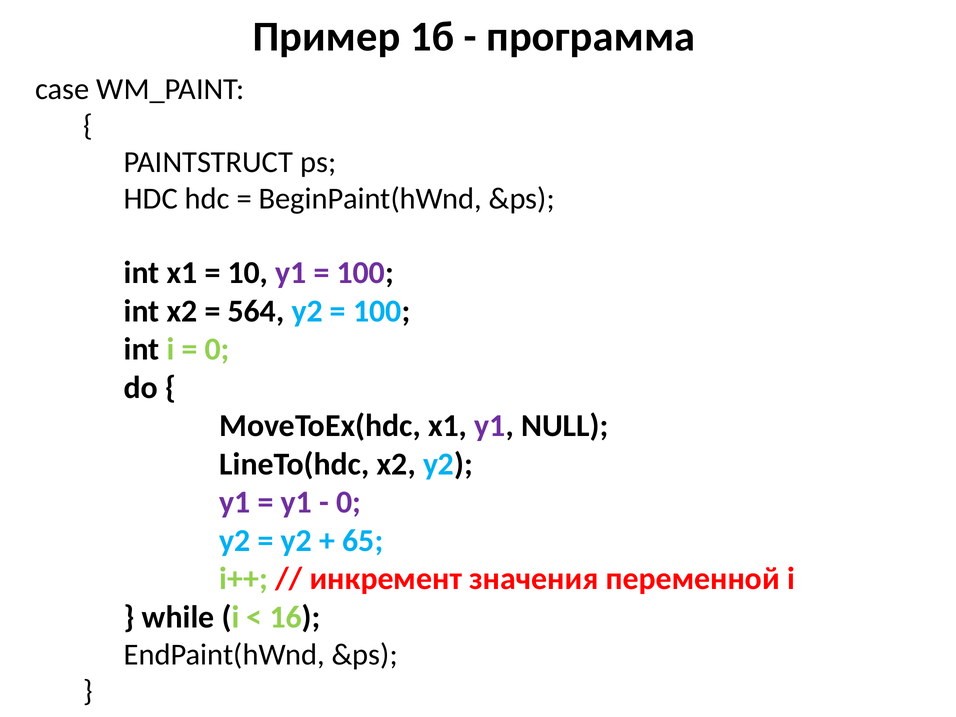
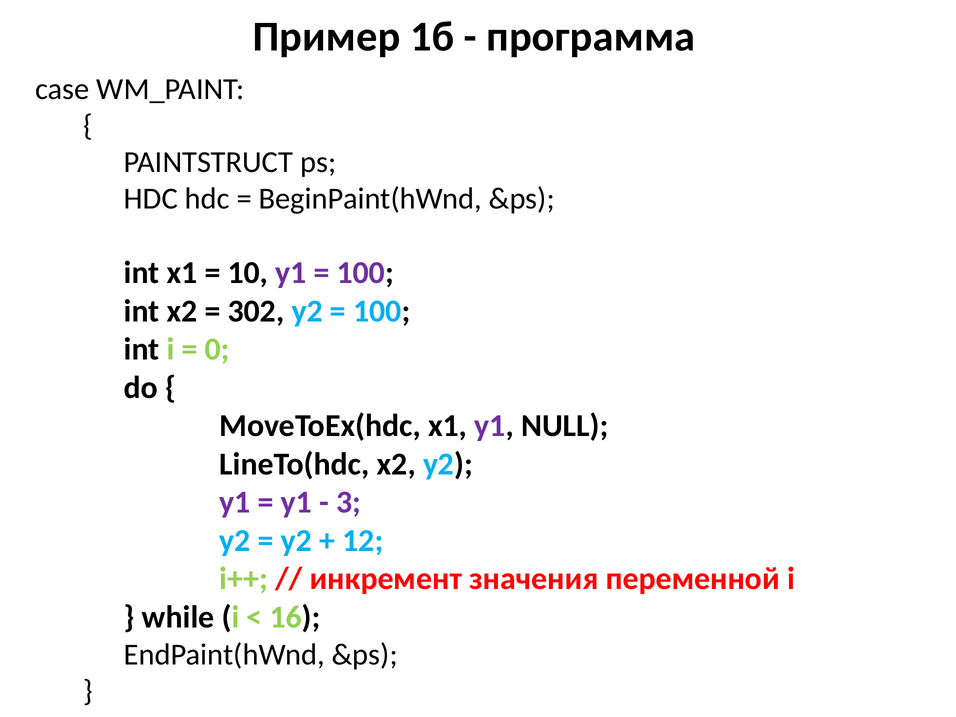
564: 564 -> 302 (256, 311)
0: 0 -> 3 (349, 502)
65: 65 -> 12 (363, 541)
